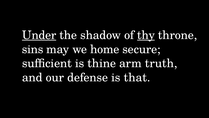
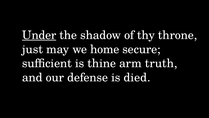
thy underline: present -> none (146, 35)
sins: sins -> just (32, 49)
that: that -> died (137, 77)
